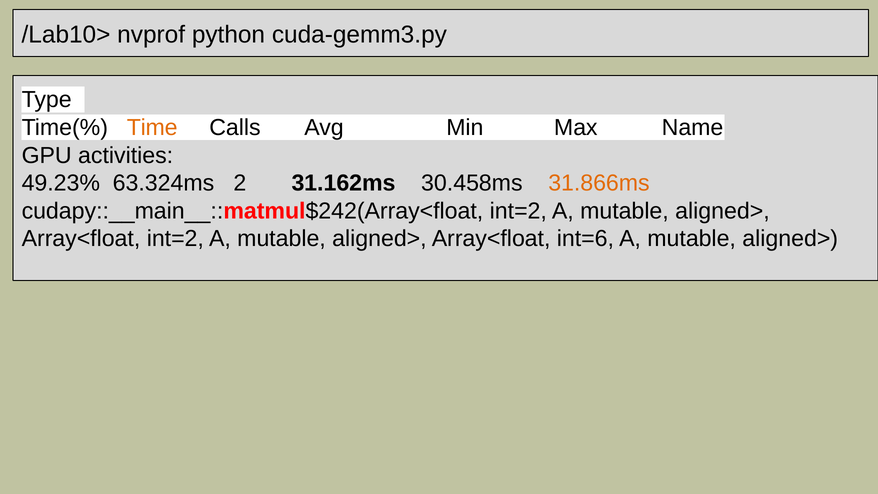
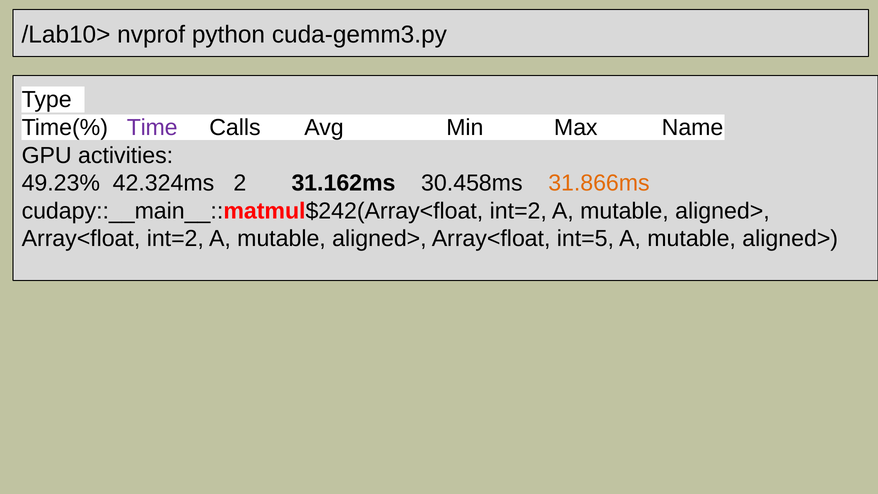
Time colour: orange -> purple (152, 128)
63.324ms: 63.324ms -> 42.324ms (163, 183)
int=6: int=6 -> int=5 (585, 239)
